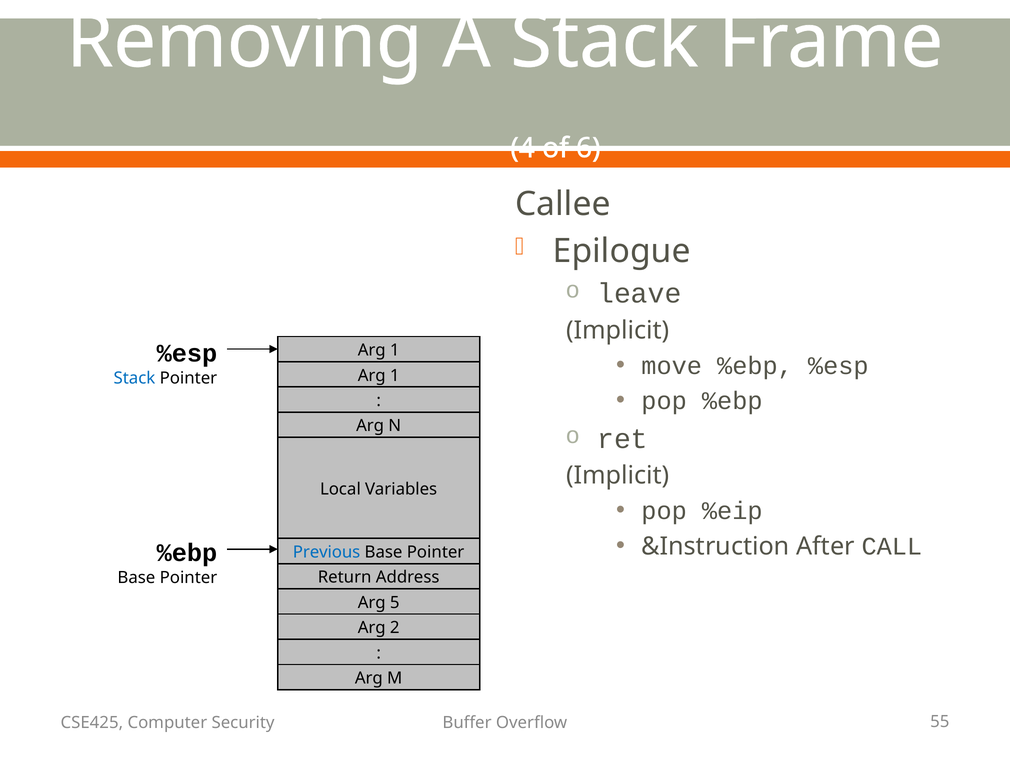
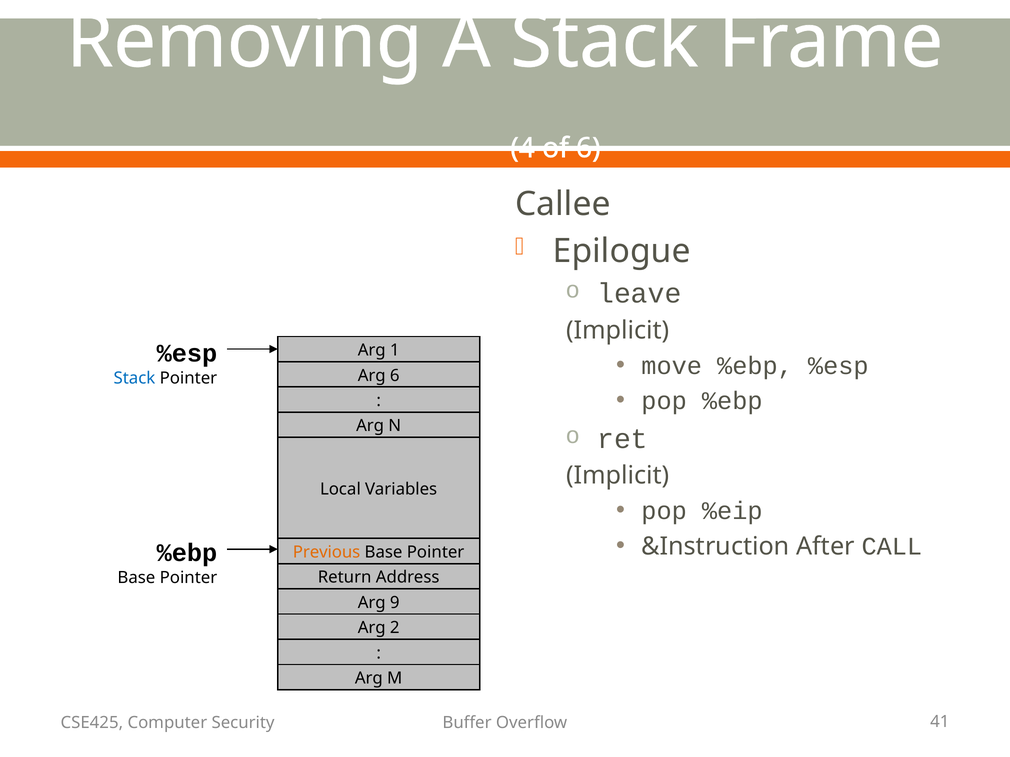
1: 1 -> 6 (395, 376)
Previous colour: blue -> orange (327, 552)
5: 5 -> 9 (395, 603)
55: 55 -> 41 (940, 722)
